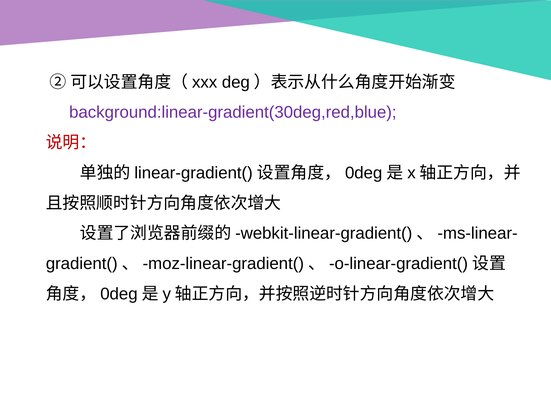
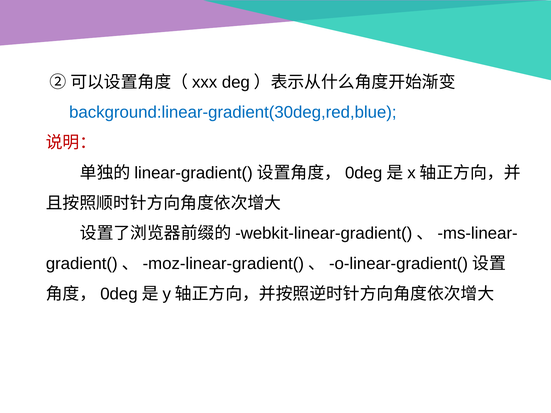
background:linear-gradient(30deg,red,blue colour: purple -> blue (233, 112)
